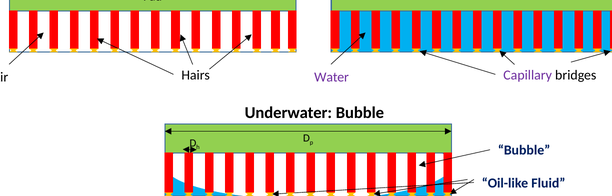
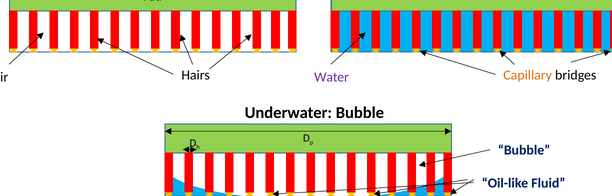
Capillary colour: purple -> orange (528, 75)
